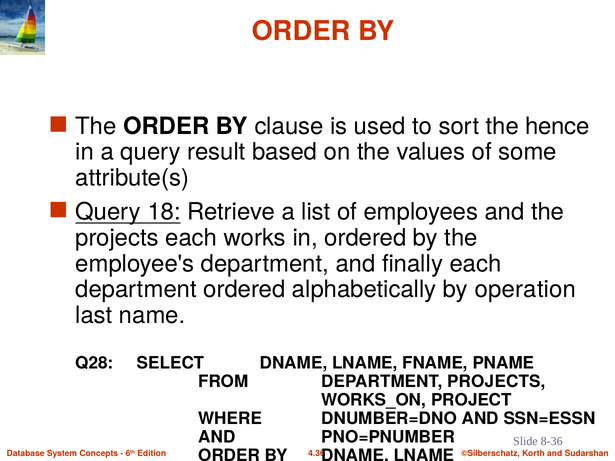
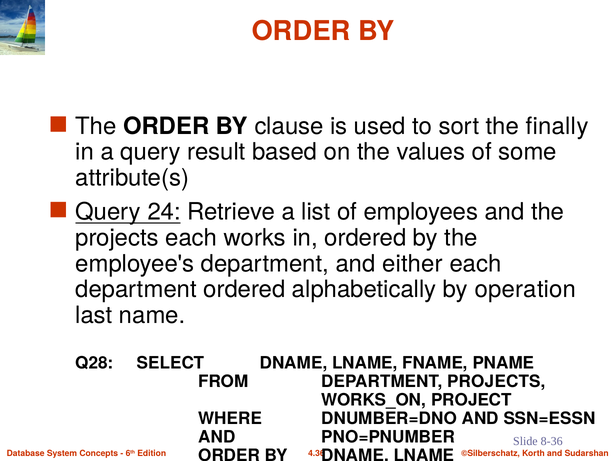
hence: hence -> finally (557, 126)
18: 18 -> 24 (164, 212)
finally: finally -> either (412, 264)
